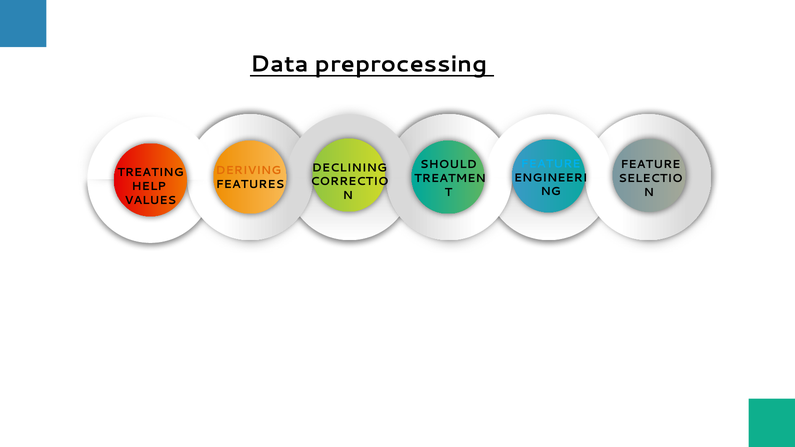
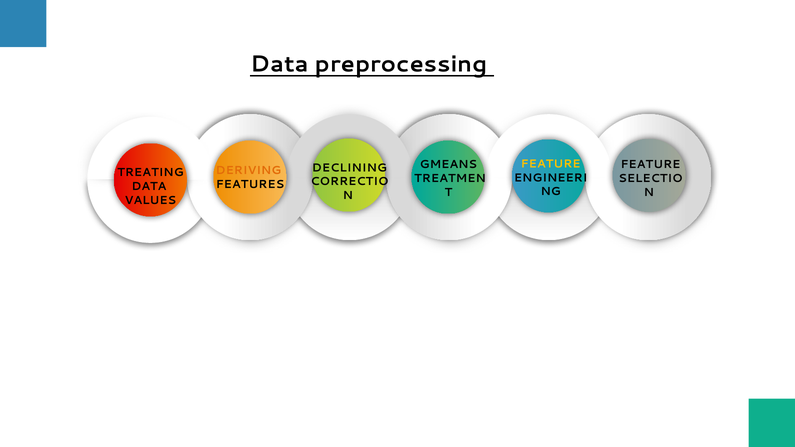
FEATURE colour: light blue -> yellow (551, 164)
SHOULD: SHOULD -> GMEANS (448, 165)
HELP: HELP -> DATA (149, 187)
